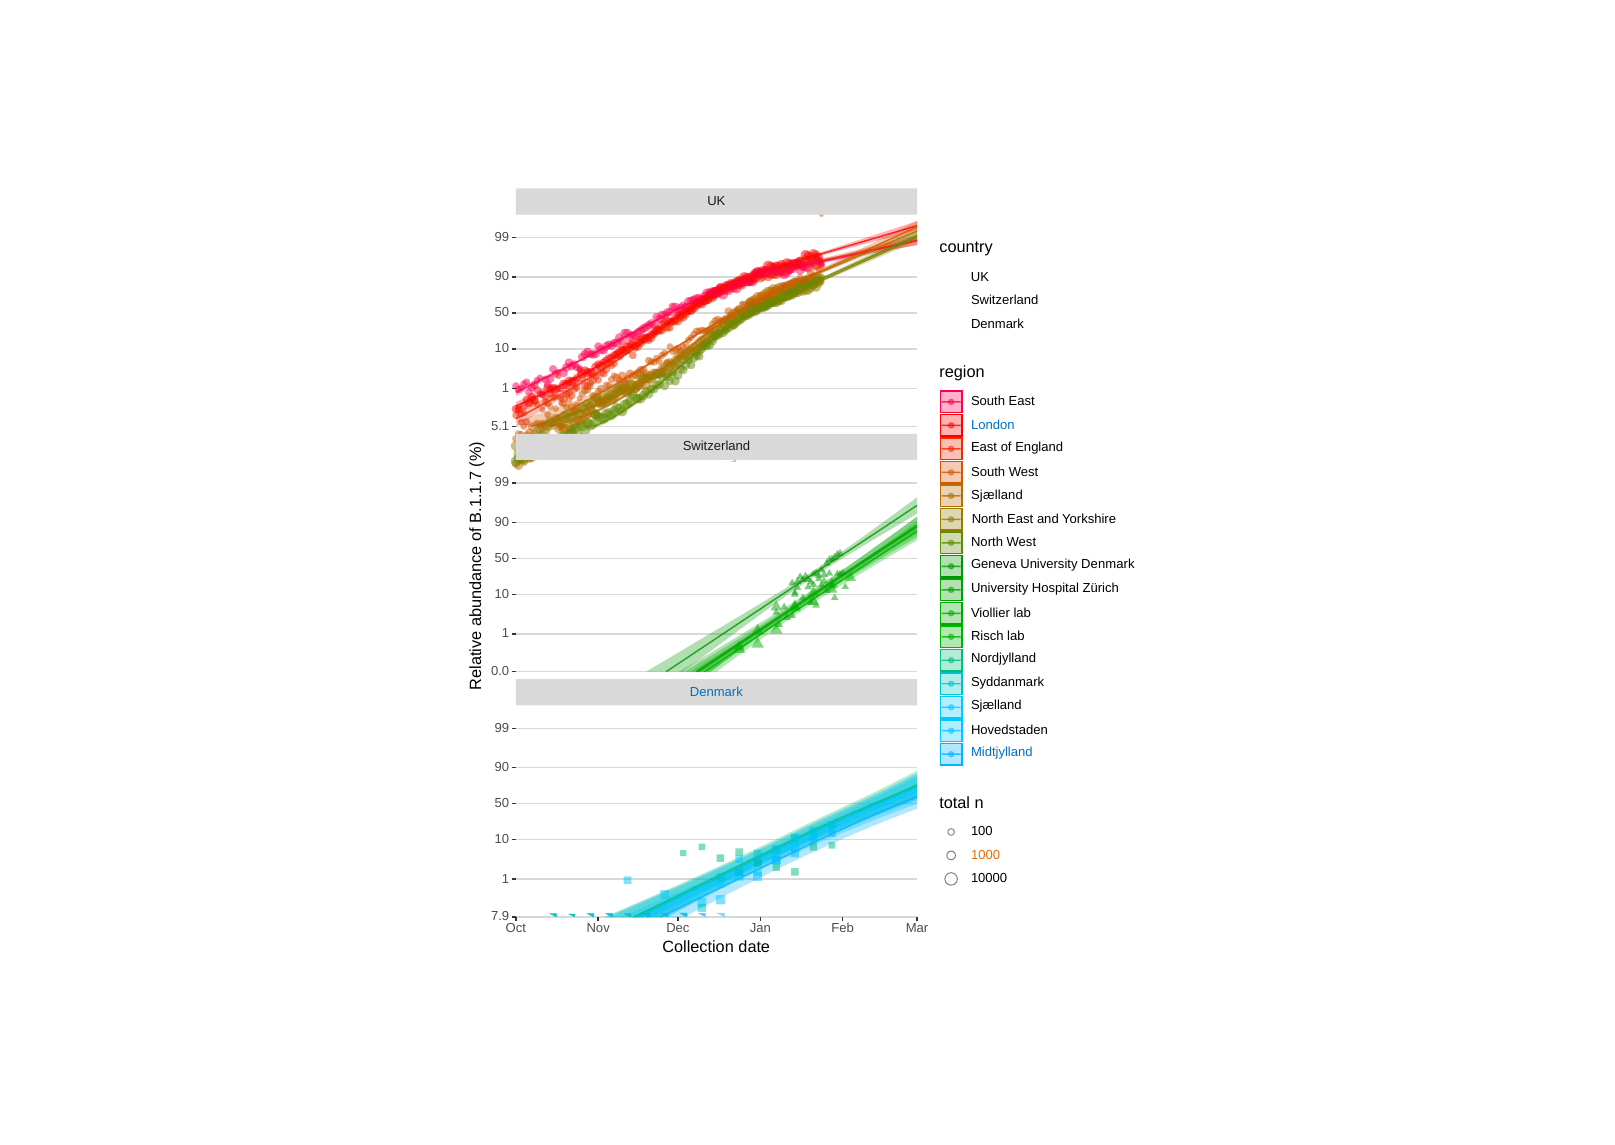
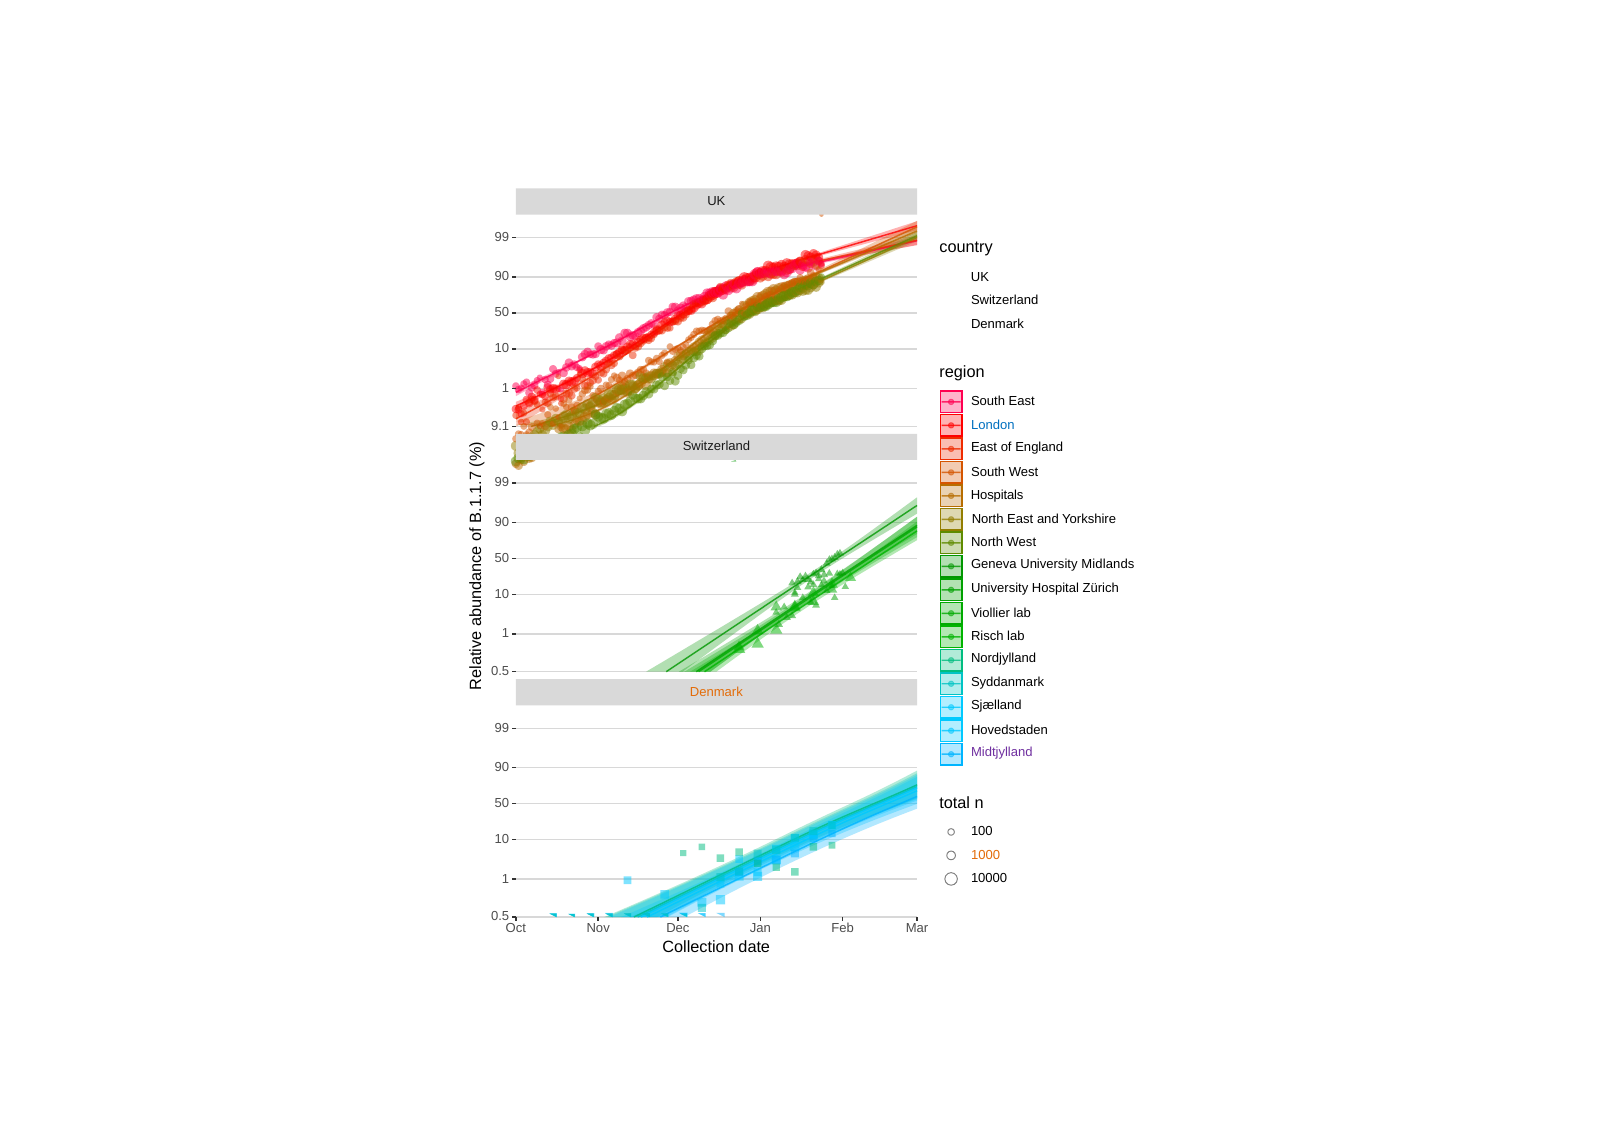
5.1: 5.1 -> 9.1 (500, 426)
Sjælland: Sjælland -> Hospitals (997, 495)
University Denmark: Denmark -> Midlands (1108, 565)
0.0: 0.0 -> 0.5 (500, 671)
Denmark colour: blue -> orange (716, 692)
Midtjylland colour: blue -> purple (1002, 753)
7.9: 7.9 -> 0.5 (500, 917)
